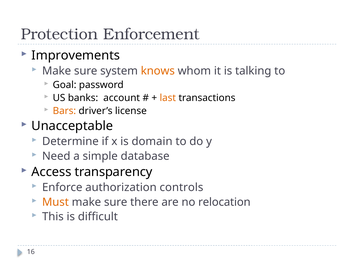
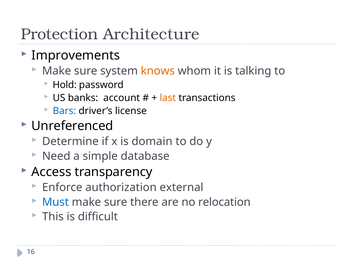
Enforcement: Enforcement -> Architecture (151, 34)
Goal: Goal -> Hold (65, 85)
Bars colour: orange -> blue (64, 111)
Unacceptable: Unacceptable -> Unreferenced (72, 126)
controls: controls -> external (181, 188)
Must colour: orange -> blue (55, 202)
